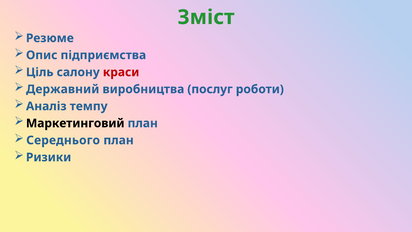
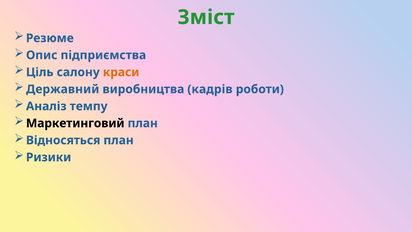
краси colour: red -> orange (121, 72)
послуг: послуг -> кадрів (210, 89)
Середнього: Середнього -> Відносяться (63, 140)
